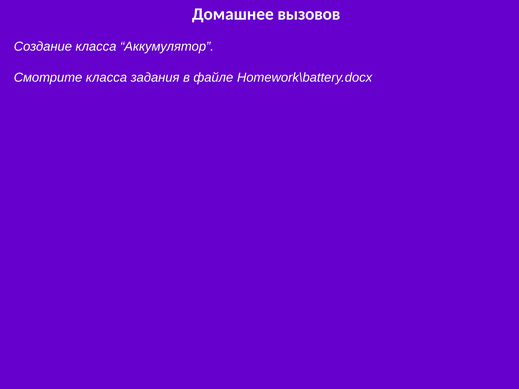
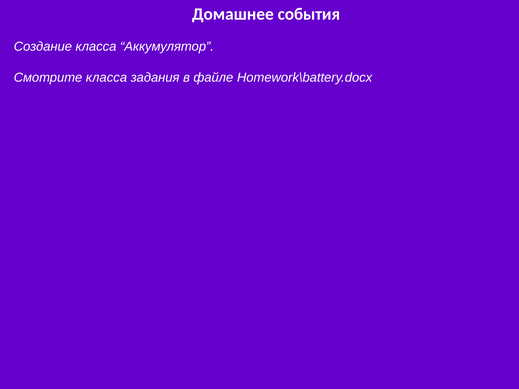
вызовов: вызовов -> события (309, 14)
